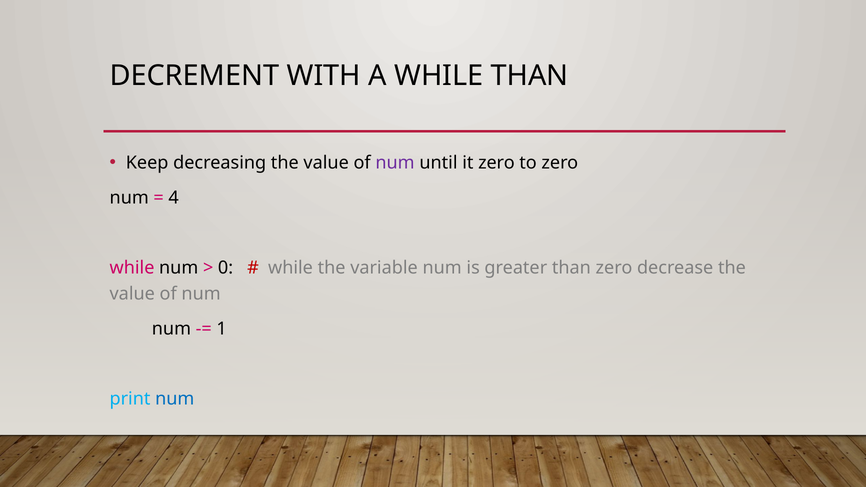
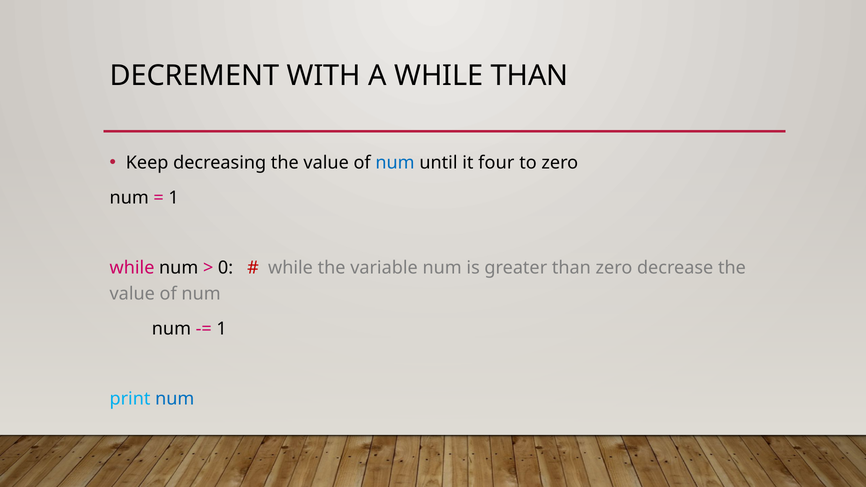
num colour: purple -> blue (395, 163)
it zero: zero -> four (496, 163)
4: 4 -> 1 (174, 198)
